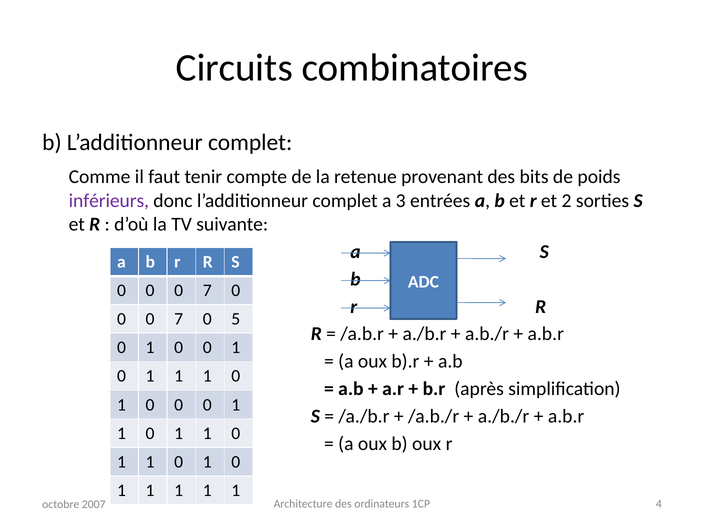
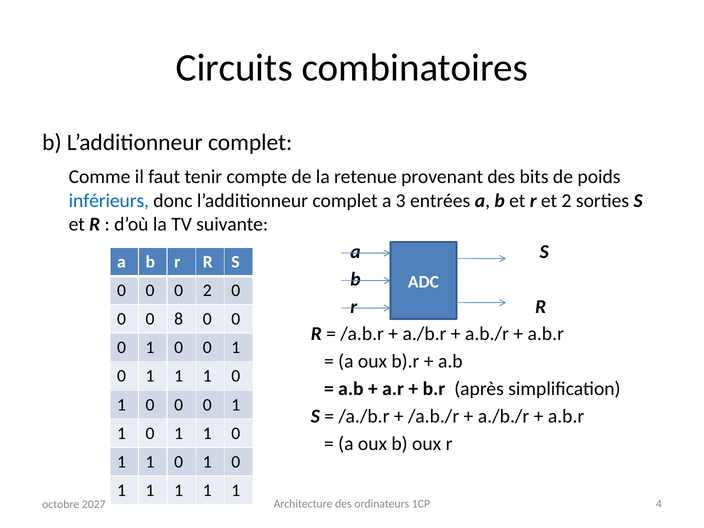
inférieurs colour: purple -> blue (109, 201)
7: 7 -> 2 (207, 291)
7: 7 -> 8 (179, 319)
5: 5 -> 0 (236, 319)
2007: 2007 -> 2027 (94, 504)
